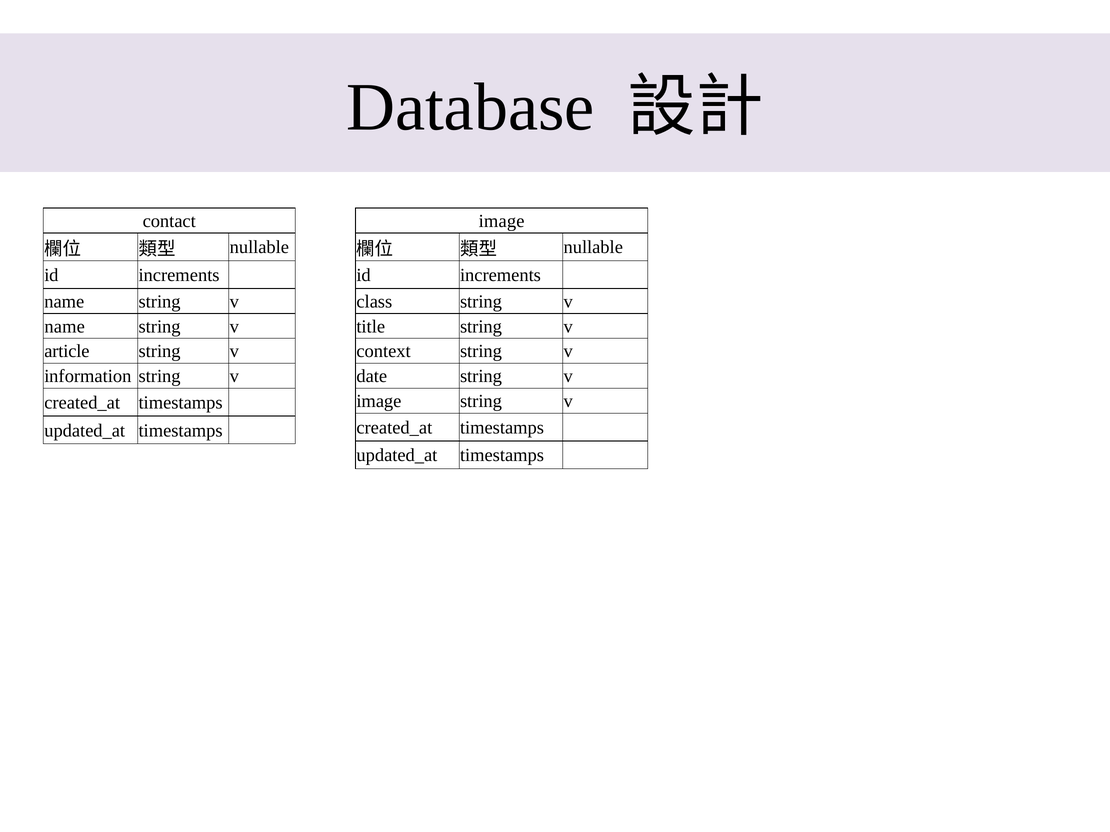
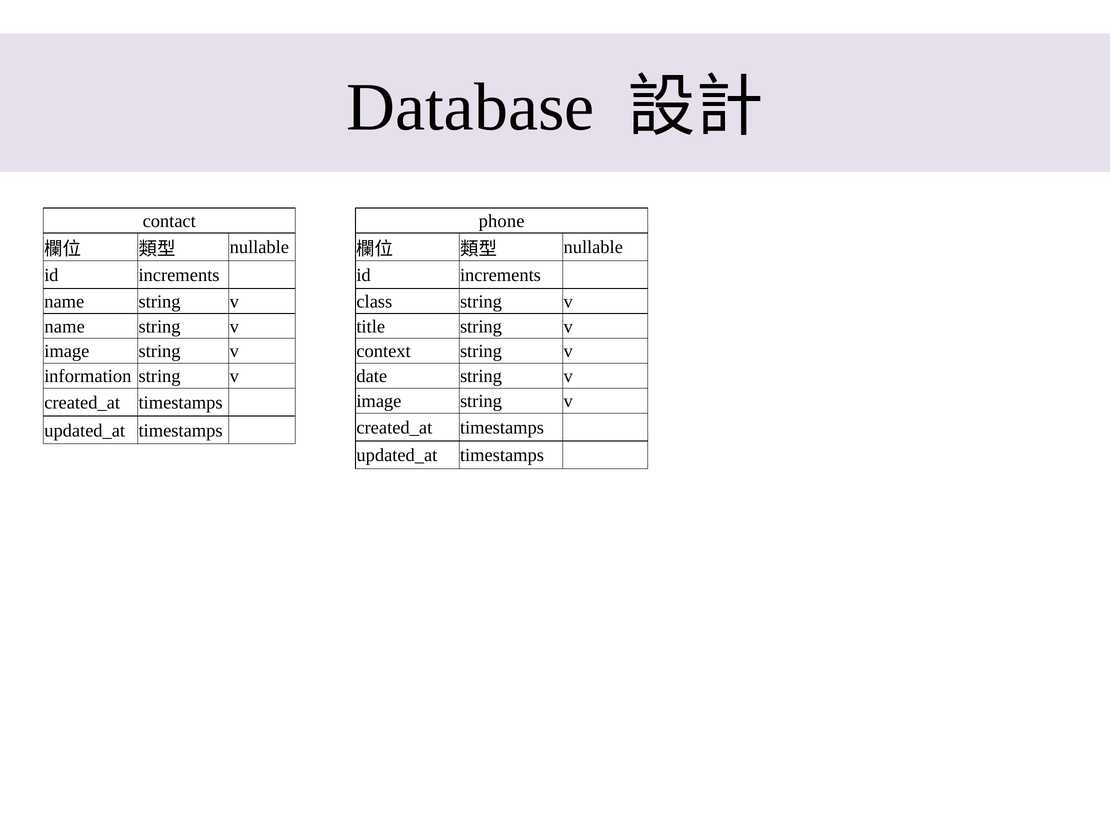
image: image -> phone (502, 221)
article: article -> image (67, 352)
